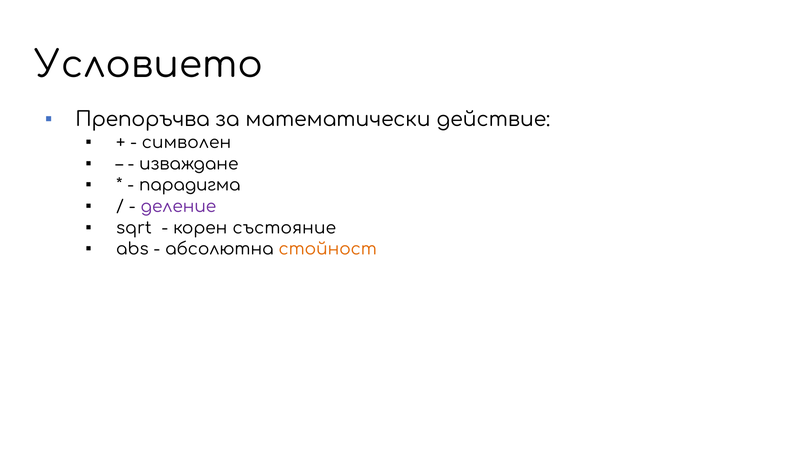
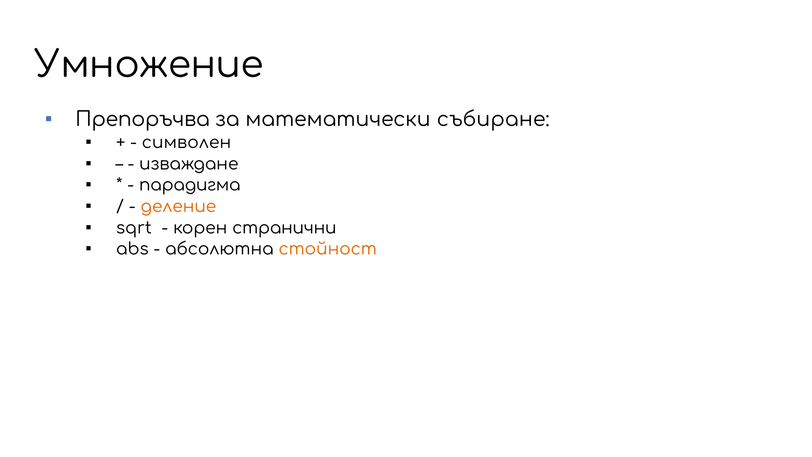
Условието: Условието -> Умножение (149, 65)
действие: действие -> събиране (493, 120)
деление colour: purple -> orange (178, 207)
състояние: състояние -> странични (284, 228)
